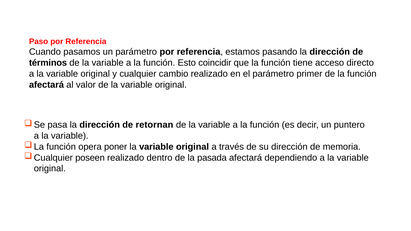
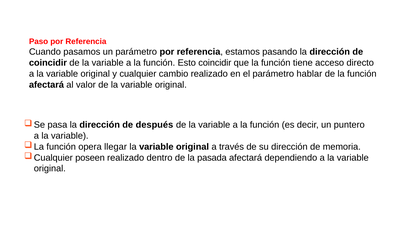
términos: términos -> coincidir (48, 63)
primer: primer -> hablar (309, 74)
retornan: retornan -> después (154, 125)
poner: poner -> llegar (116, 147)
